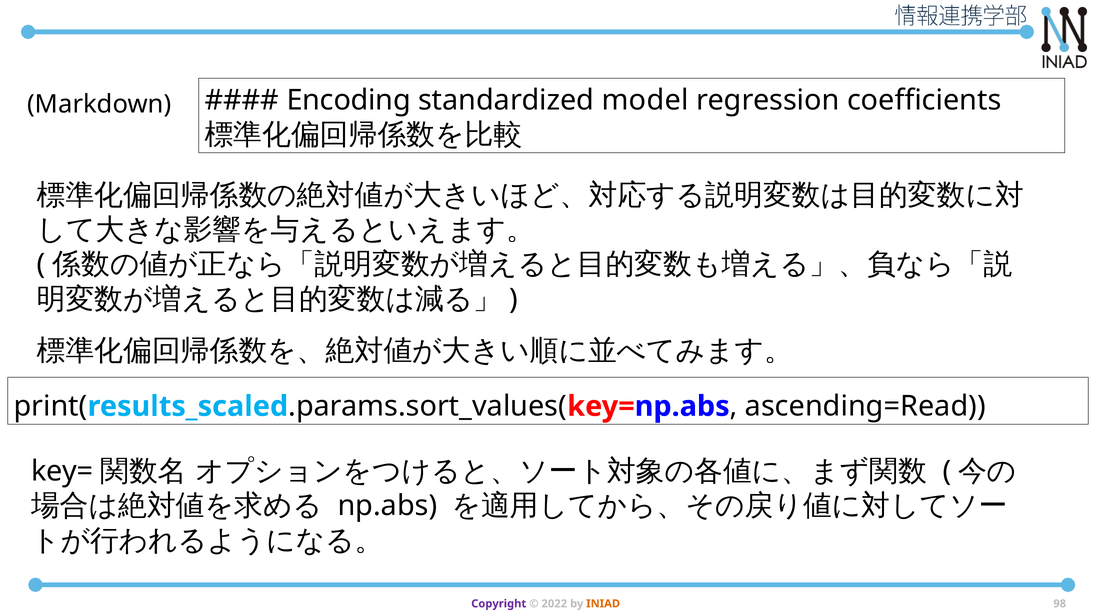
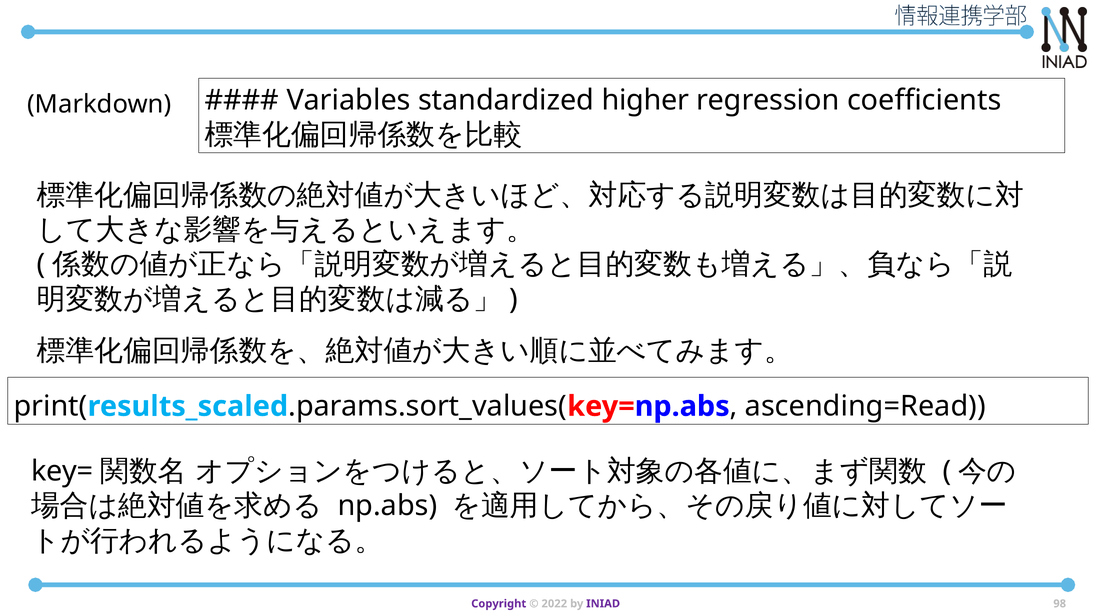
Encoding: Encoding -> Variables (349, 100)
model: model -> higher (645, 100)
INIAD colour: orange -> purple (603, 604)
